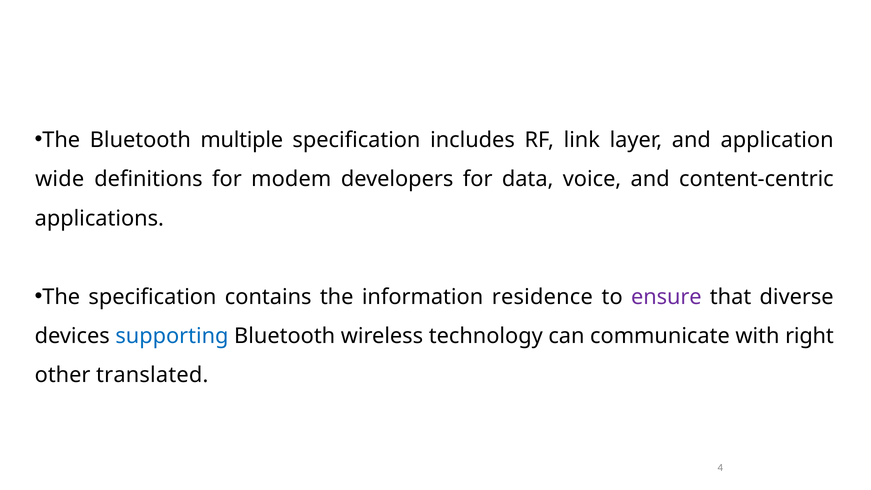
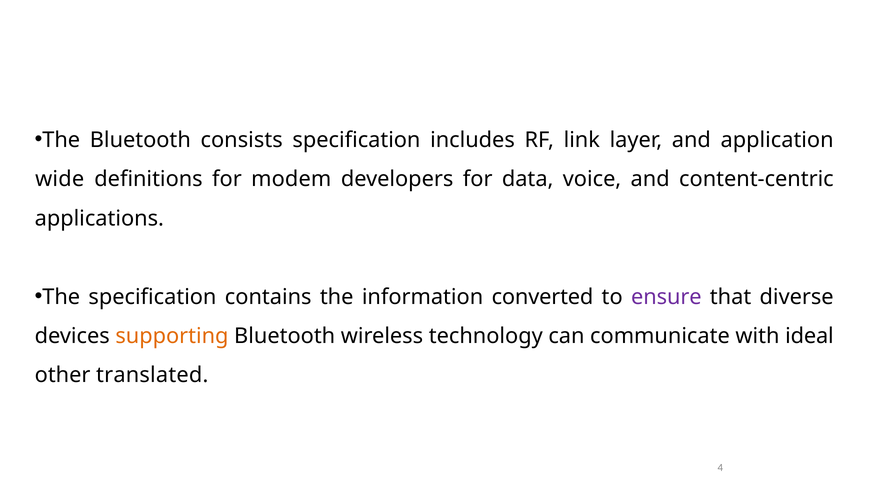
multiple: multiple -> consists (242, 140)
residence: residence -> converted (543, 297)
supporting colour: blue -> orange (172, 336)
right: right -> ideal (809, 336)
